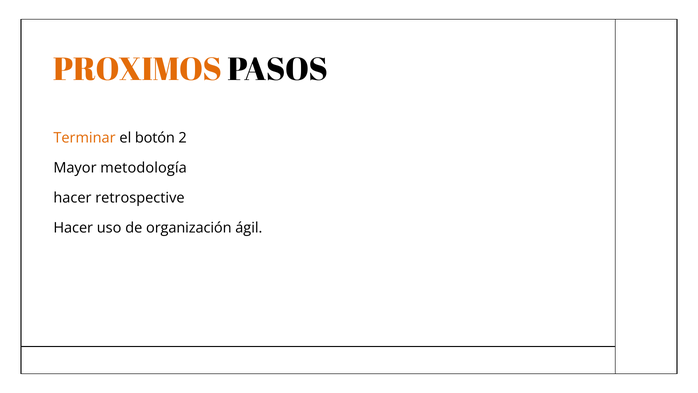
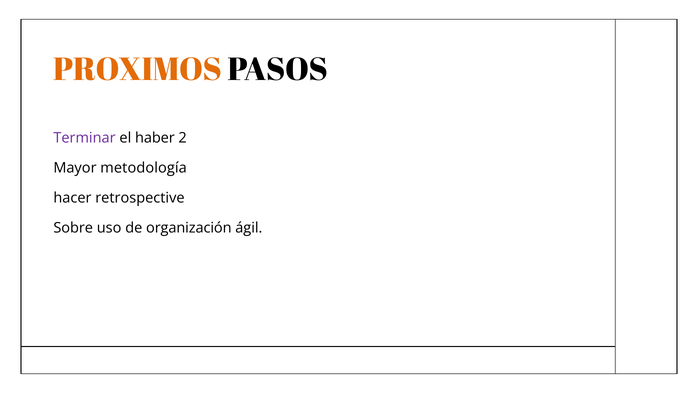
Terminar colour: orange -> purple (85, 138)
botón: botón -> haber (155, 138)
Hacer: Hacer -> Sobre (73, 228)
